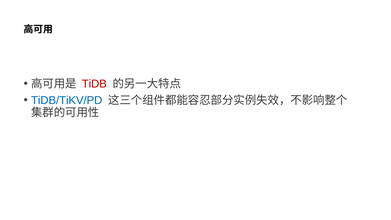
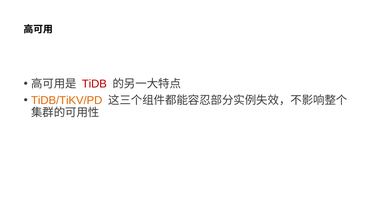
TiDB/TiKV/PD colour: blue -> orange (67, 100)
